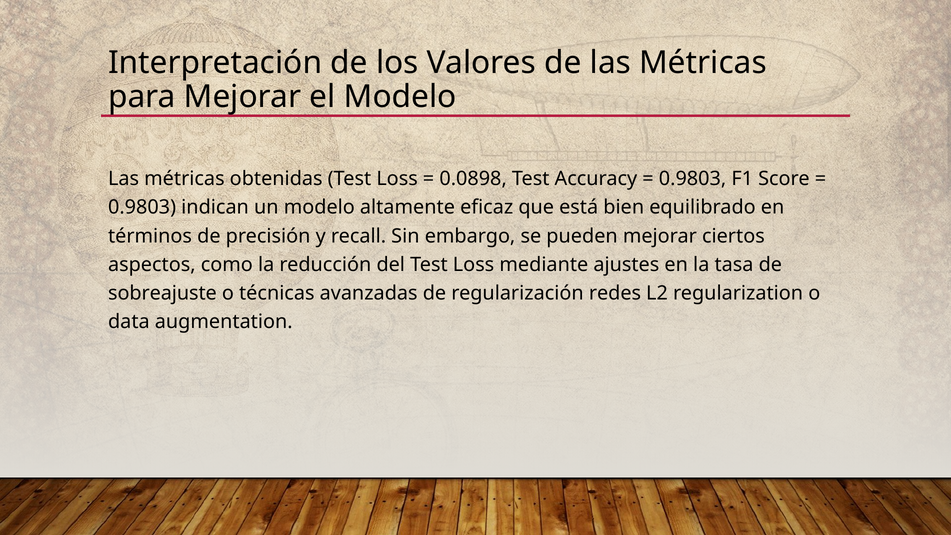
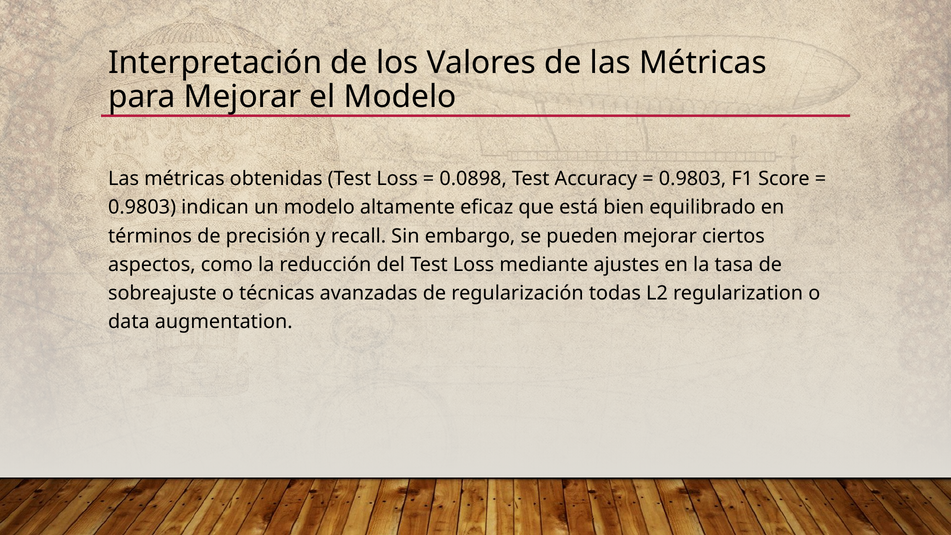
redes: redes -> todas (615, 293)
